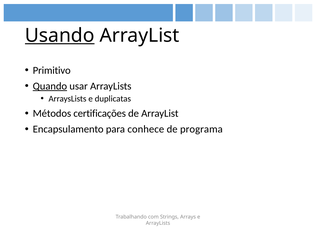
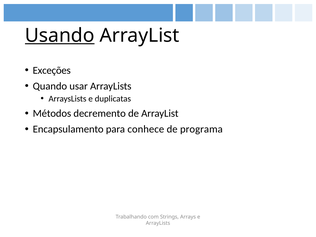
Primitivo: Primitivo -> Exceções (52, 70)
Quando underline: present -> none (50, 86)
certificações: certificações -> decremento (100, 113)
